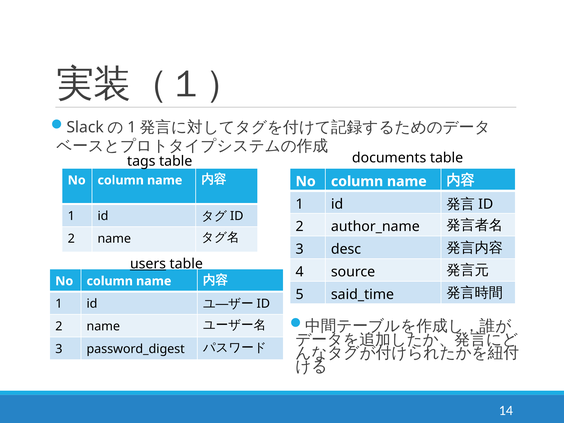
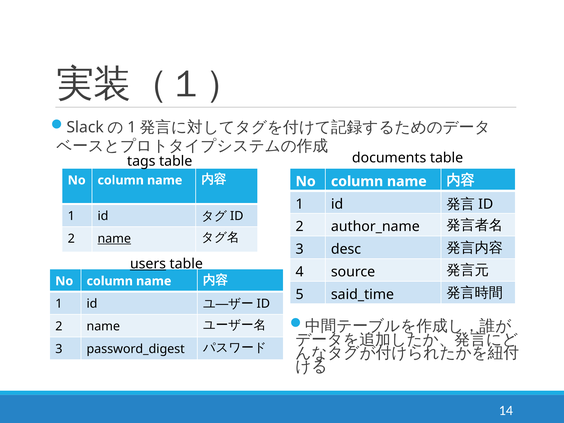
name underline: none -> present (114, 239)
